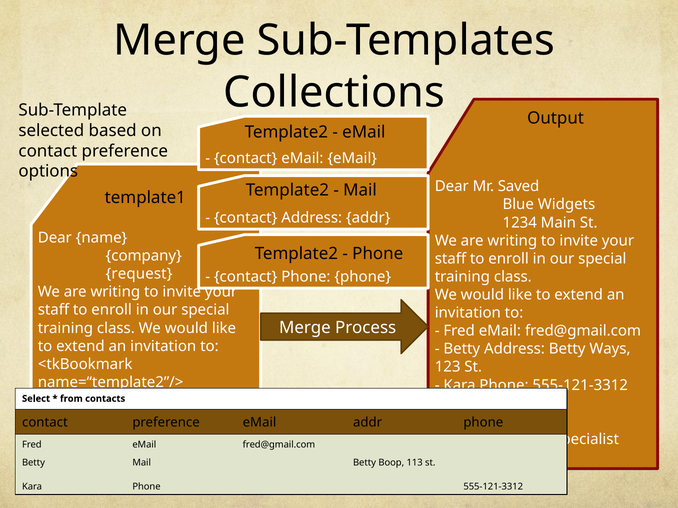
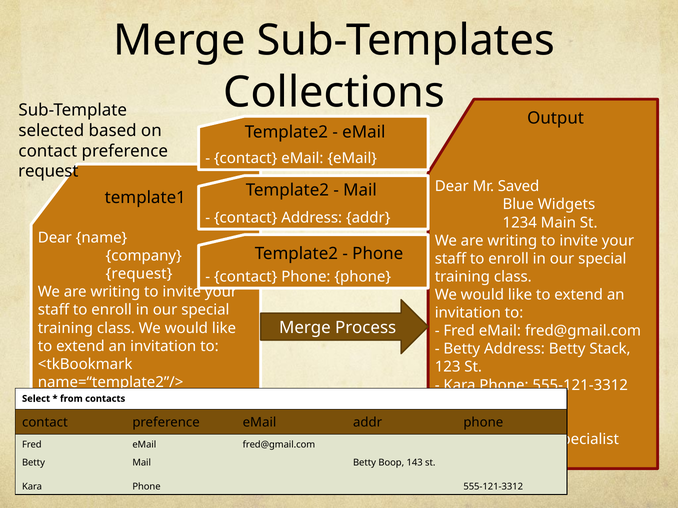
options: options -> request (48, 171)
Ways: Ways -> Stack (610, 349)
113: 113 -> 143 (415, 463)
